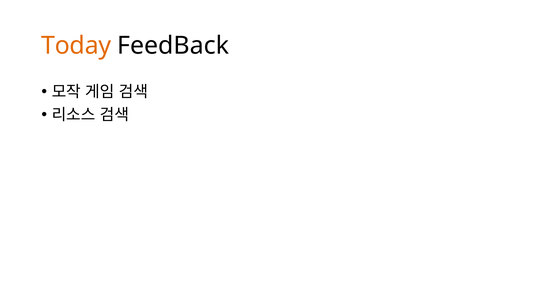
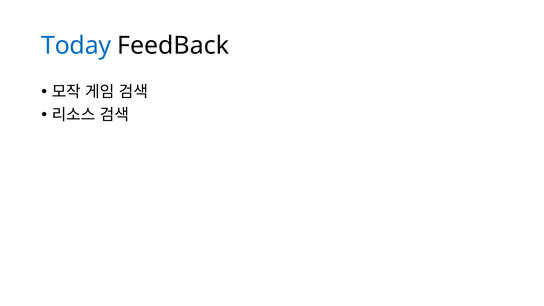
Today colour: orange -> blue (76, 46)
